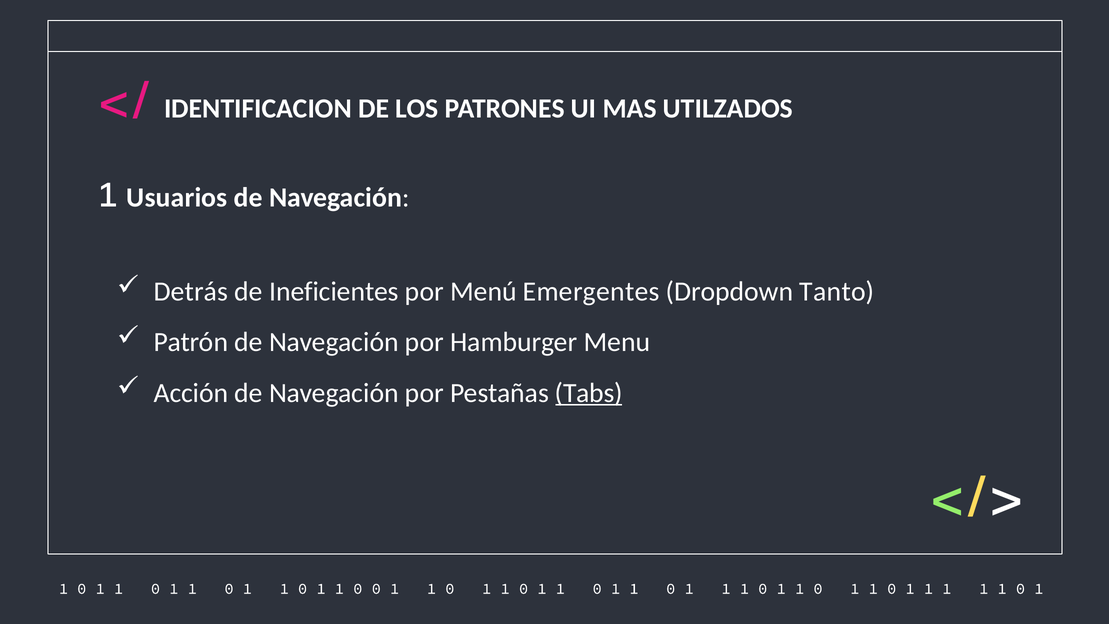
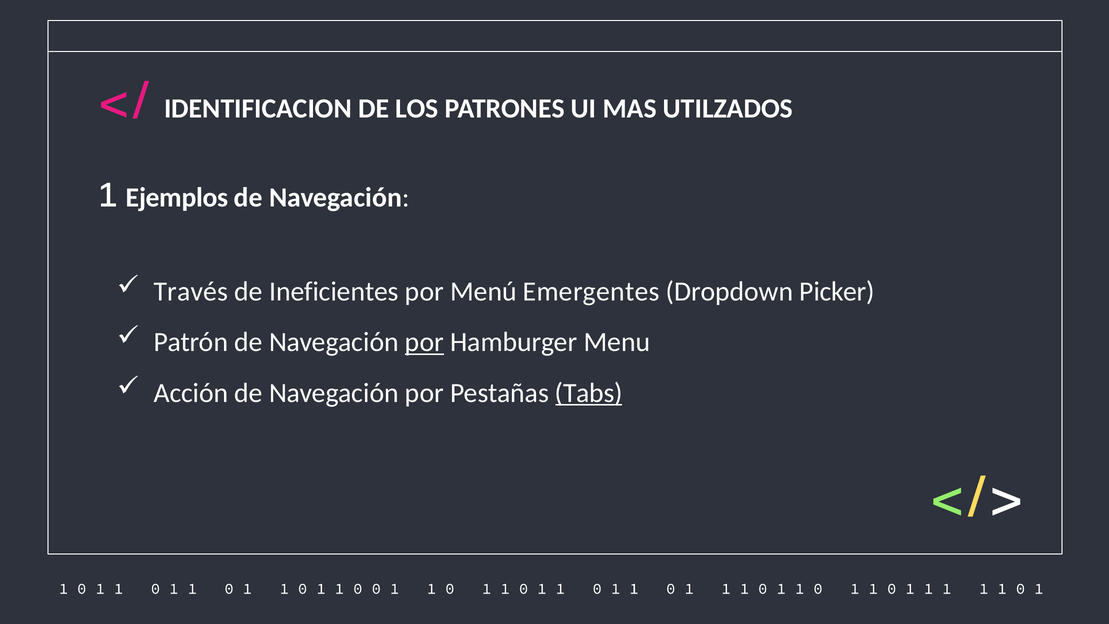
Usuarios: Usuarios -> Ejemplos (177, 197)
Detrás: Detrás -> Través (191, 292)
Tanto: Tanto -> Picker (837, 292)
por underline: none -> present (424, 342)
